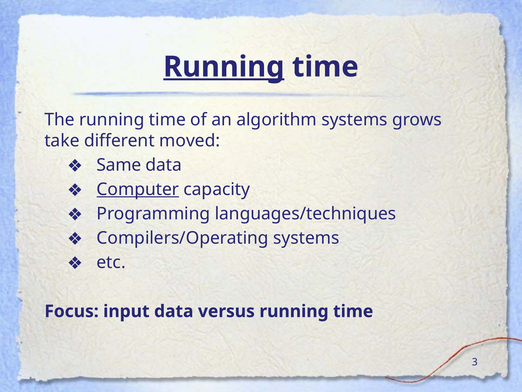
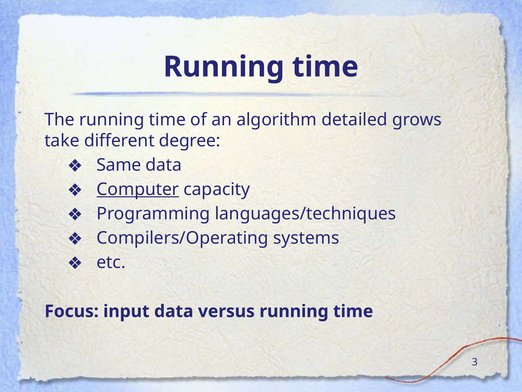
Running underline: present -> none (224, 67)
algorithm systems: systems -> detailed (354, 120)
moved: moved -> degree (190, 140)
